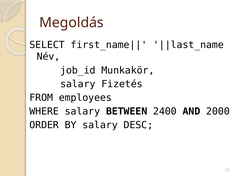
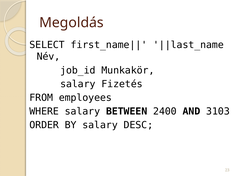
2000: 2000 -> 3103 (218, 112)
